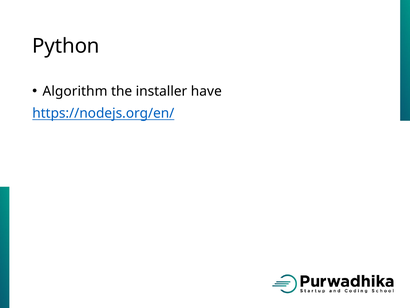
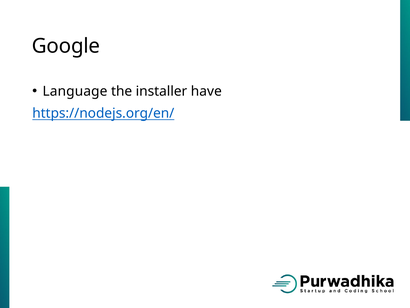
Python: Python -> Google (66, 46)
Algorithm: Algorithm -> Language (75, 91)
